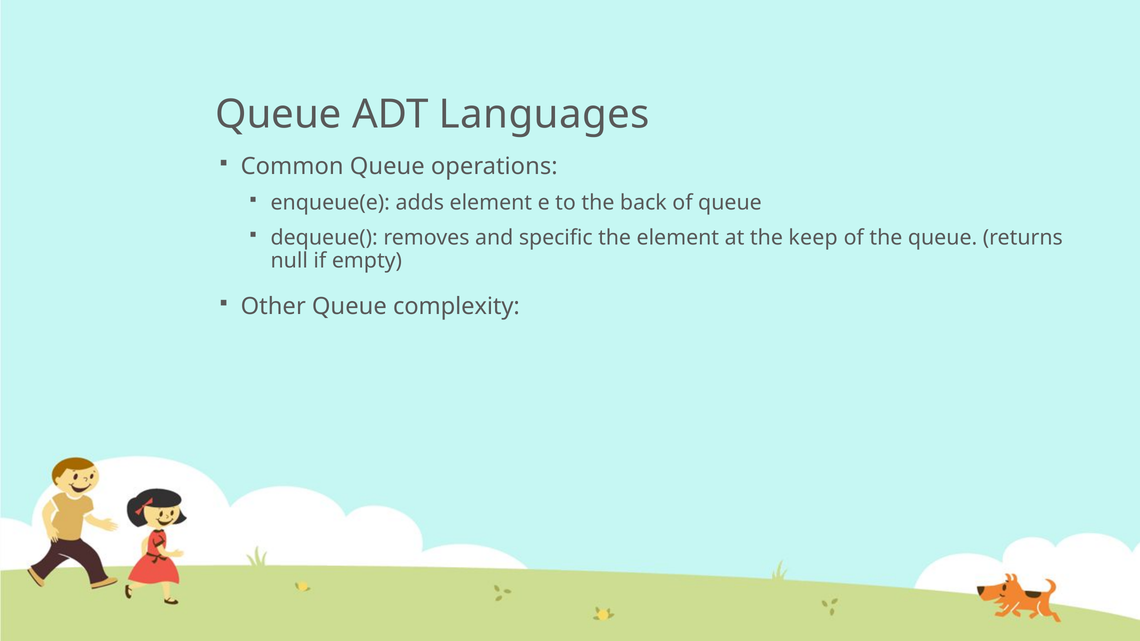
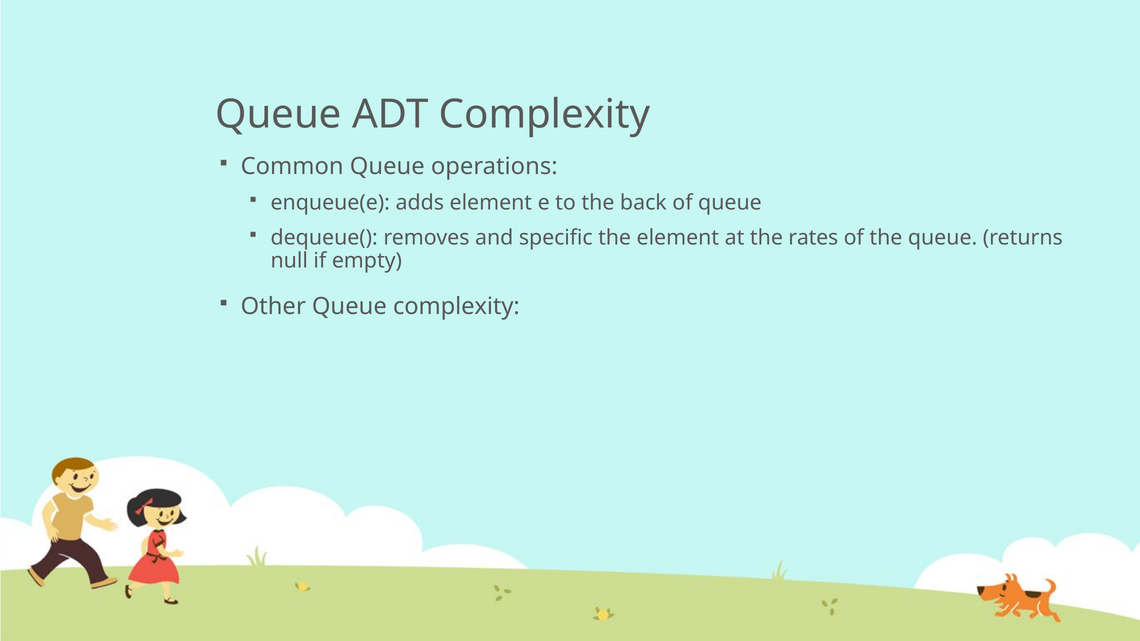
ADT Languages: Languages -> Complexity (545, 114)
keep: keep -> rates (813, 238)
